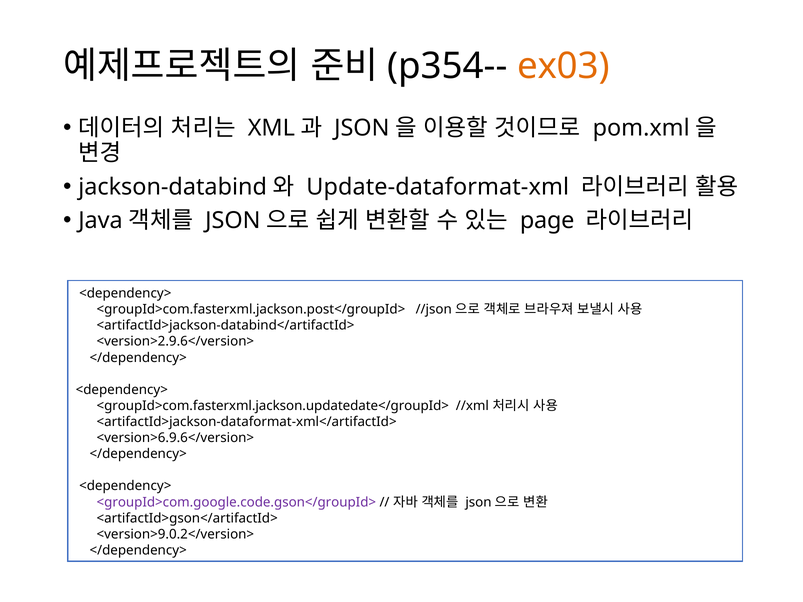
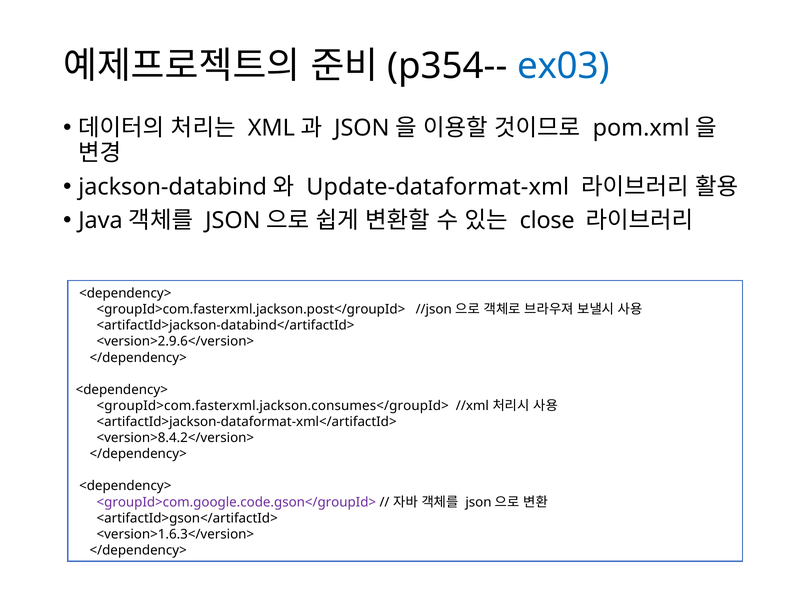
ex03 colour: orange -> blue (563, 66)
page: page -> close (547, 221)
<groupId>com.fasterxml.jackson.updatedate</groupId>: <groupId>com.fasterxml.jackson.updatedate</groupId> -> <groupId>com.fasterxml.jackson.consumes</groupId> (273, 406)
<version>6.9.6</version>: <version>6.9.6</version> -> <version>8.4.2</version> (175, 438)
<version>9.0.2</version>: <version>9.0.2</version> -> <version>1.6.3</version> (175, 534)
